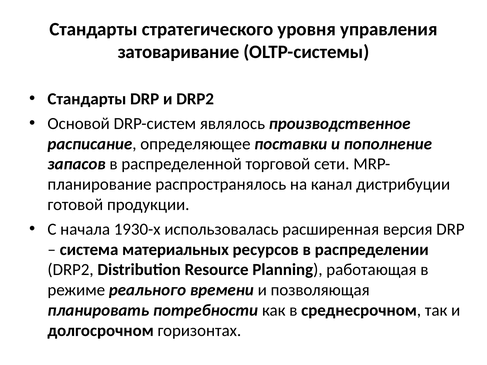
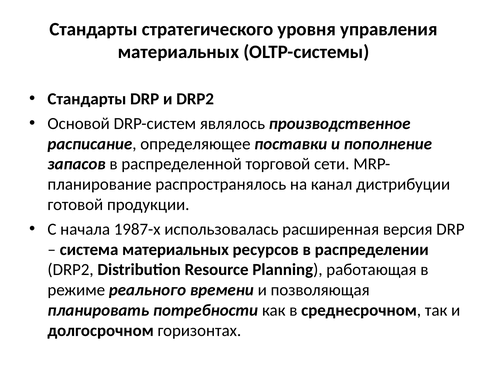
затоваривание: затоваривание -> материальных (178, 52)
1930-х: 1930-х -> 1987-х (137, 229)
